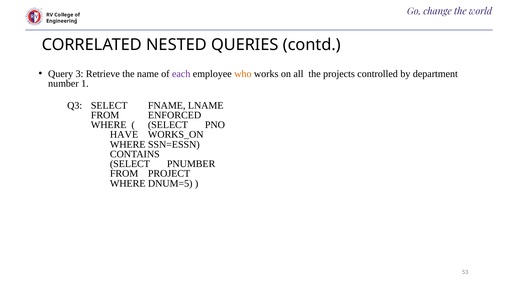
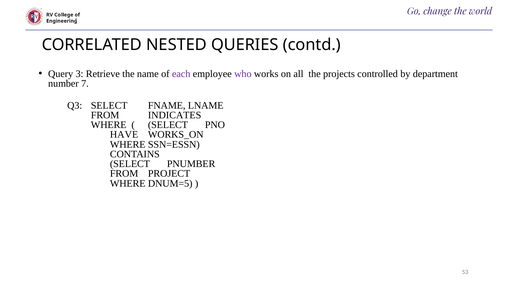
who colour: orange -> purple (243, 74)
1: 1 -> 7 (85, 84)
ENFORCED: ENFORCED -> INDICATES (175, 115)
